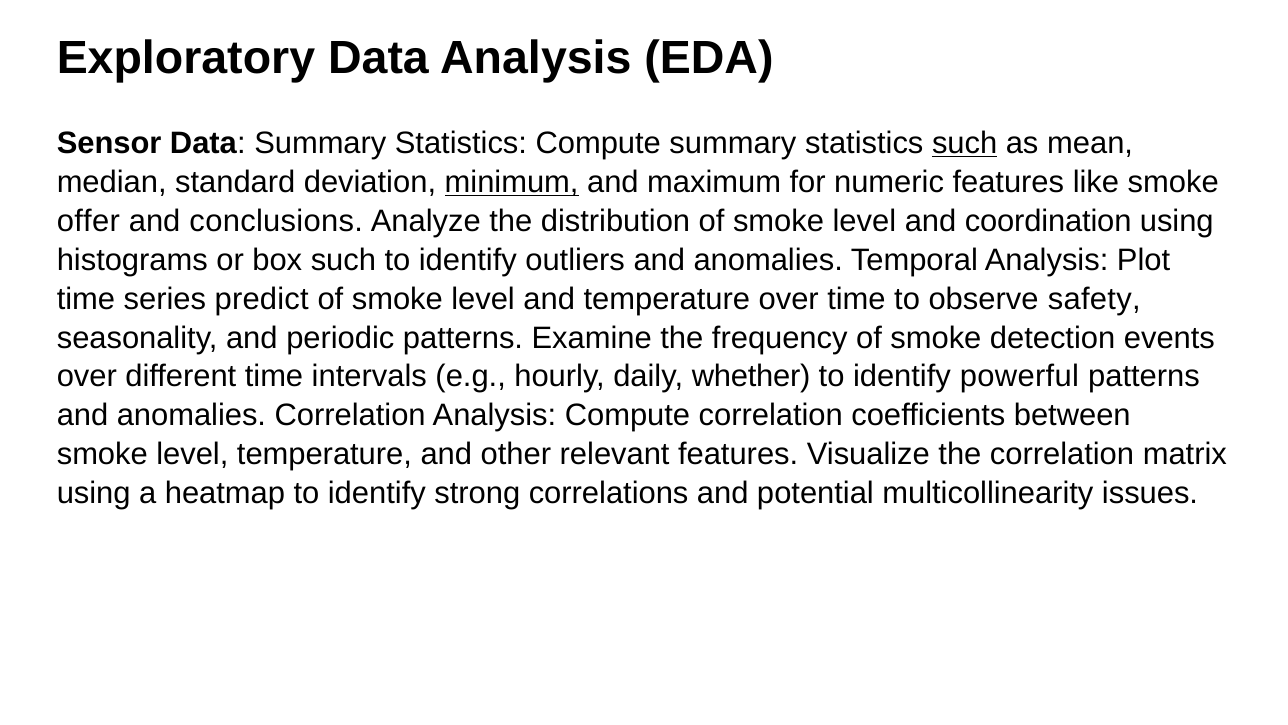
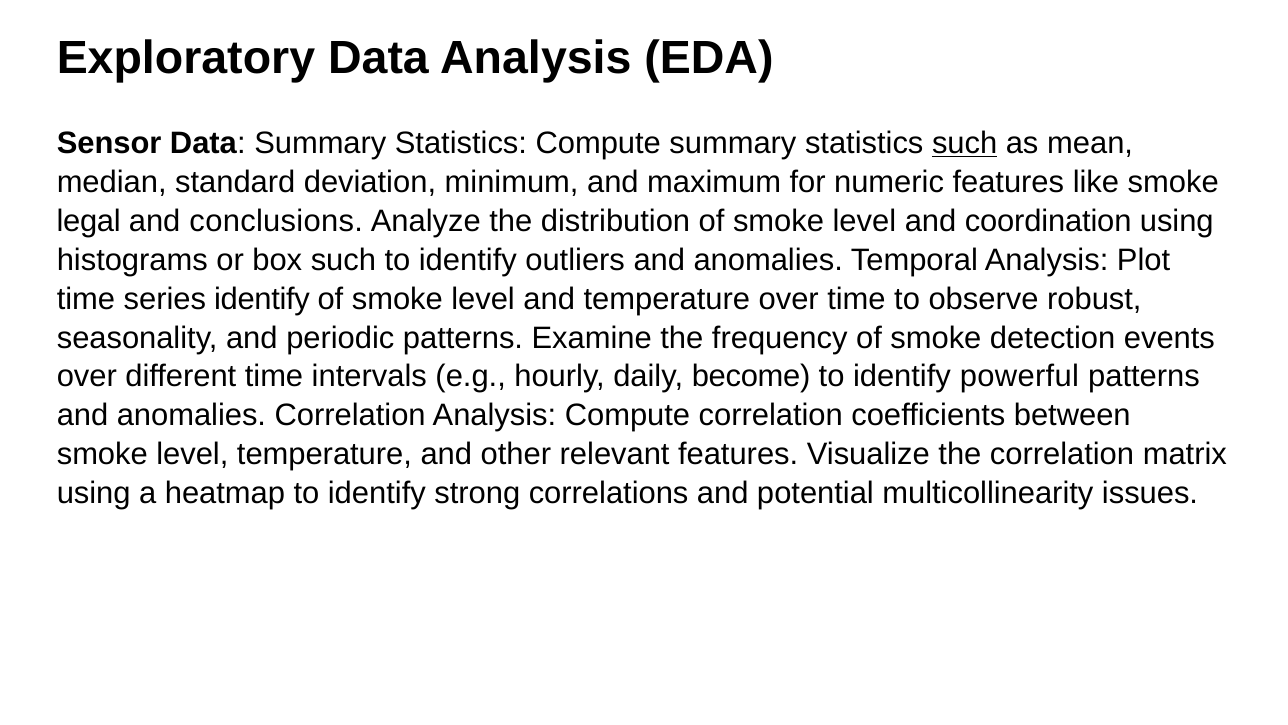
minimum underline: present -> none (512, 182)
offer: offer -> legal (89, 221)
series predict: predict -> identify (262, 299)
safety: safety -> robust (1094, 299)
whether: whether -> become (751, 376)
